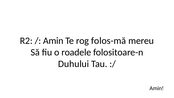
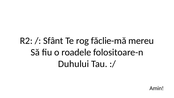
Amin: Amin -> Sfânt (53, 41)
folos-mă: folos-mă -> făclie-mă (109, 41)
